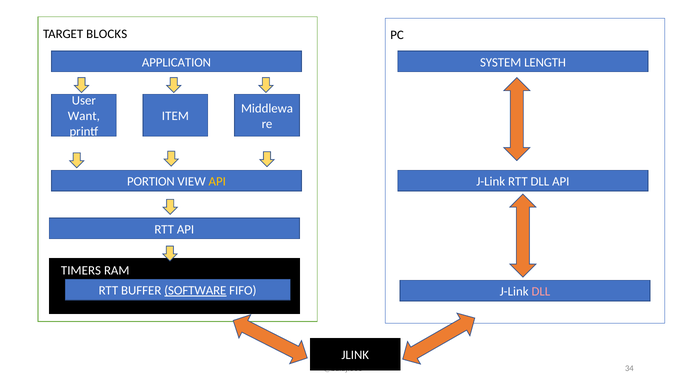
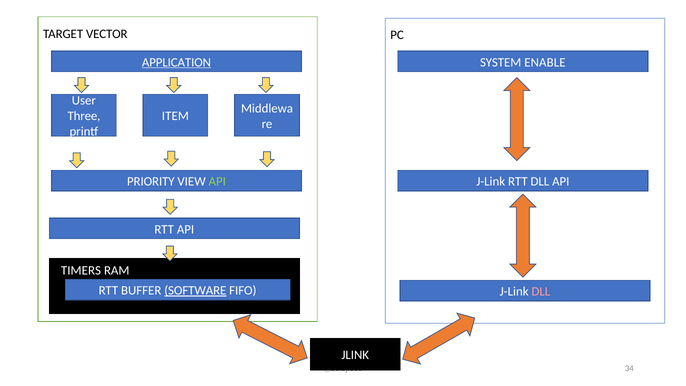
BLOCKS: BLOCKS -> VECTOR (107, 34)
APPLICATION underline: none -> present (176, 62)
LENGTH: LENGTH -> ENABLE (545, 62)
Want: Want -> Three (84, 116)
PORTION: PORTION -> PRIORITY (151, 182)
API colour: yellow -> light green (217, 182)
